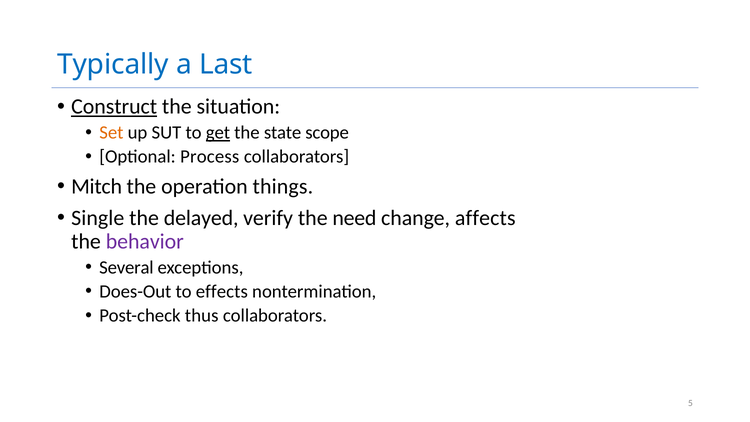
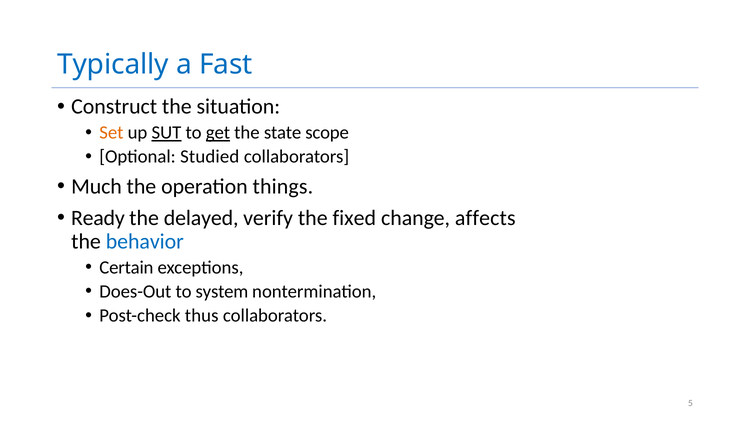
Last: Last -> Fast (226, 64)
Construct underline: present -> none (114, 107)
SUT underline: none -> present (166, 133)
Process: Process -> Studied (210, 157)
Mitch: Mitch -> Much (97, 186)
Single: Single -> Ready (98, 218)
need: need -> fixed (354, 218)
behavior colour: purple -> blue (145, 241)
Several: Several -> Certain (126, 267)
effects: effects -> system (222, 291)
